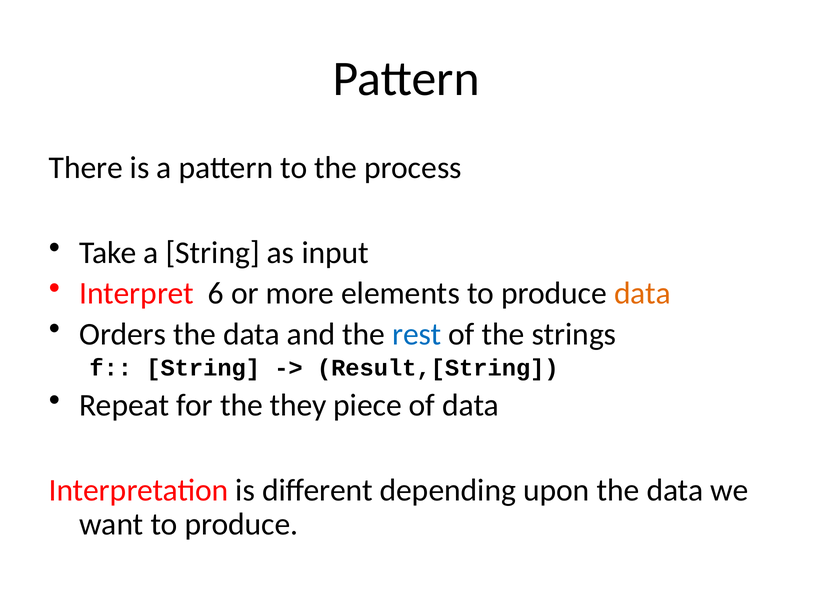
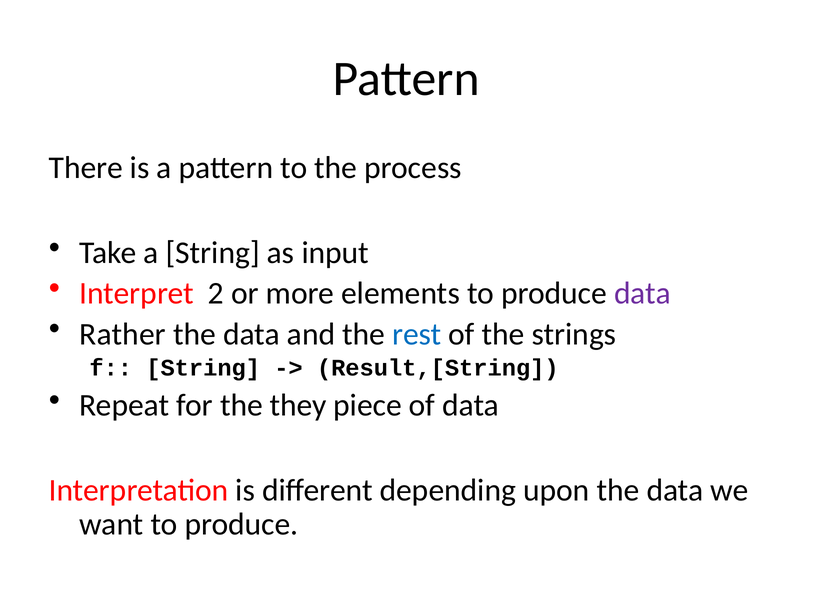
6: 6 -> 2 (216, 293)
data colour: orange -> purple (642, 293)
Orders: Orders -> Rather (123, 334)
